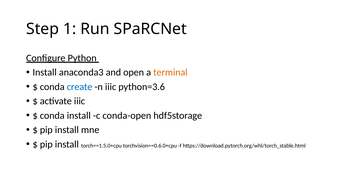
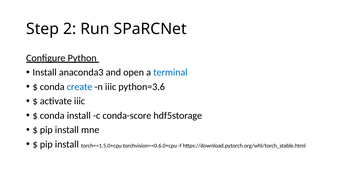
1: 1 -> 2 (70, 29)
terminal colour: orange -> blue (170, 72)
conda-open: conda-open -> conda-score (127, 116)
